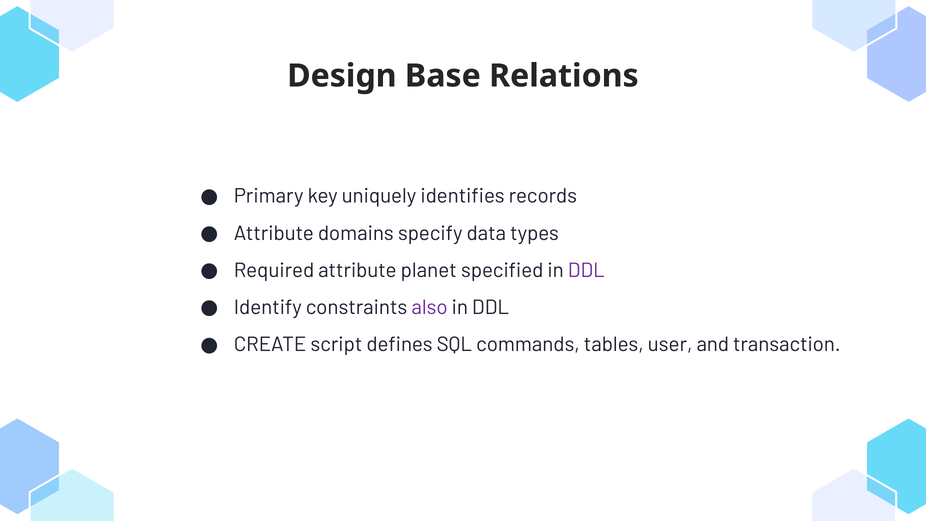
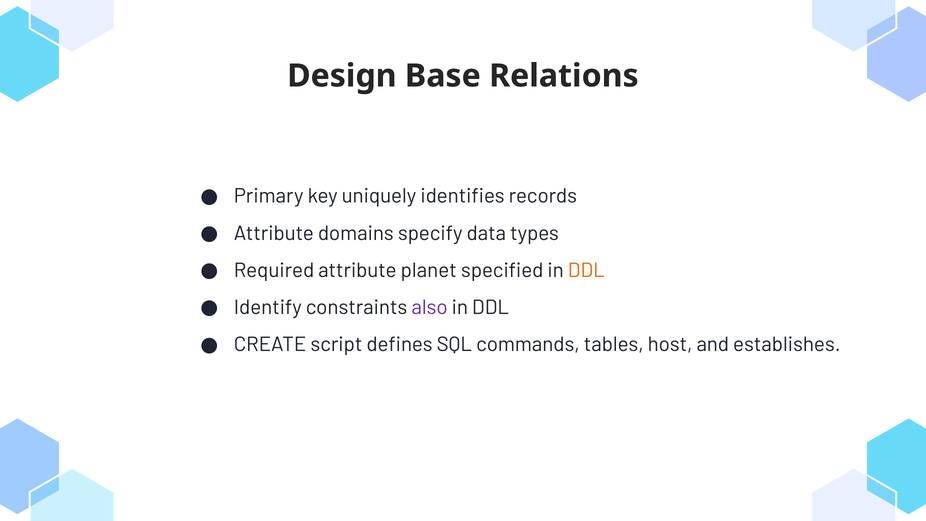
DDL colour: purple -> orange (586, 270)
user: user -> host (670, 344)
transaction: transaction -> establishes (787, 344)
